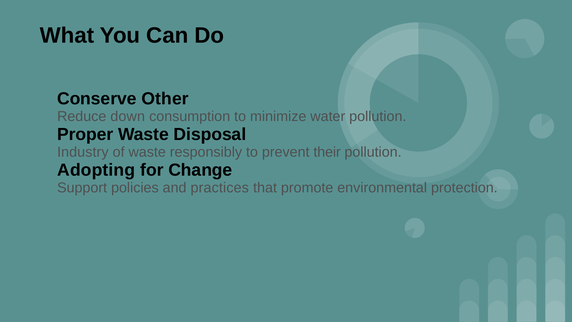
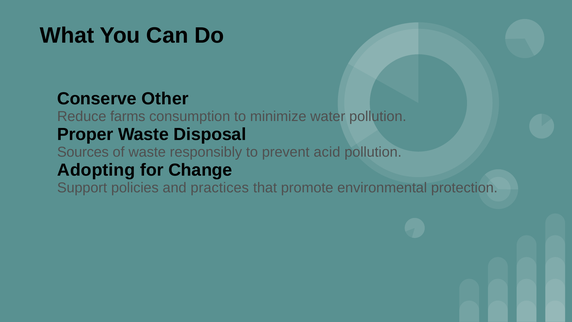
down: down -> farms (128, 116)
Industry: Industry -> Sources (83, 152)
their: their -> acid (327, 152)
